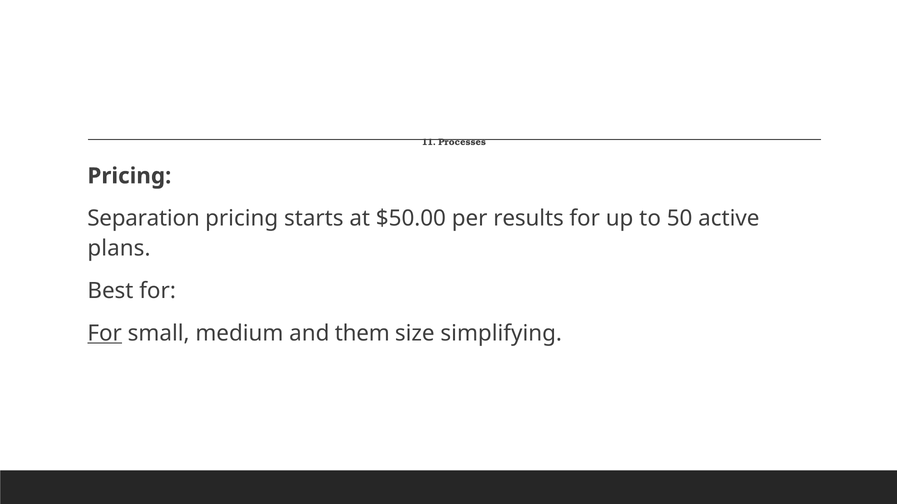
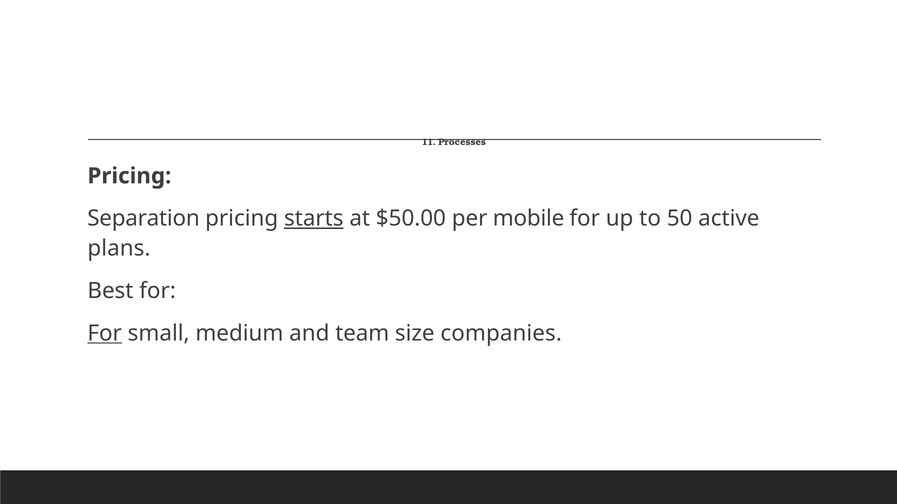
starts underline: none -> present (314, 219)
results: results -> mobile (529, 219)
them: them -> team (362, 334)
simplifying: simplifying -> companies (501, 334)
